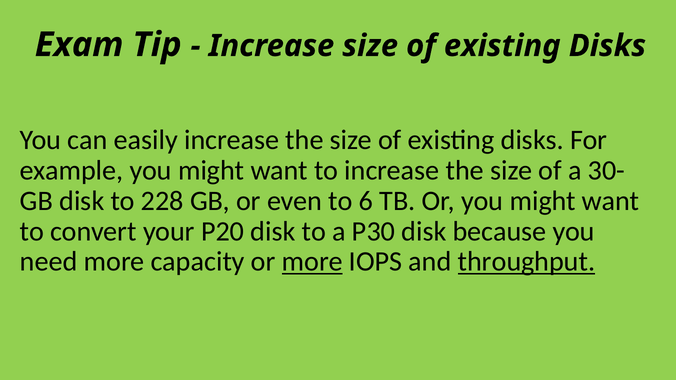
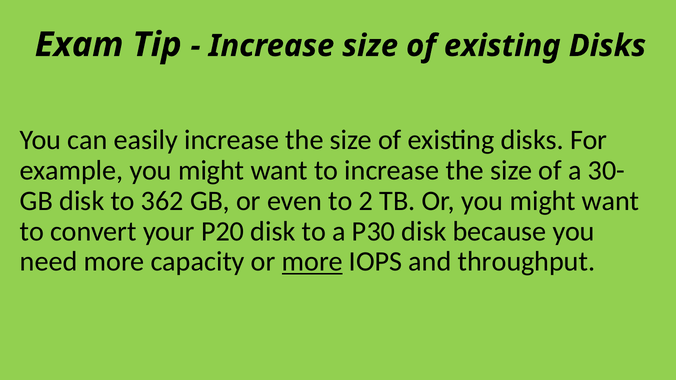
228: 228 -> 362 (162, 201)
6: 6 -> 2 (366, 201)
throughput underline: present -> none (527, 262)
